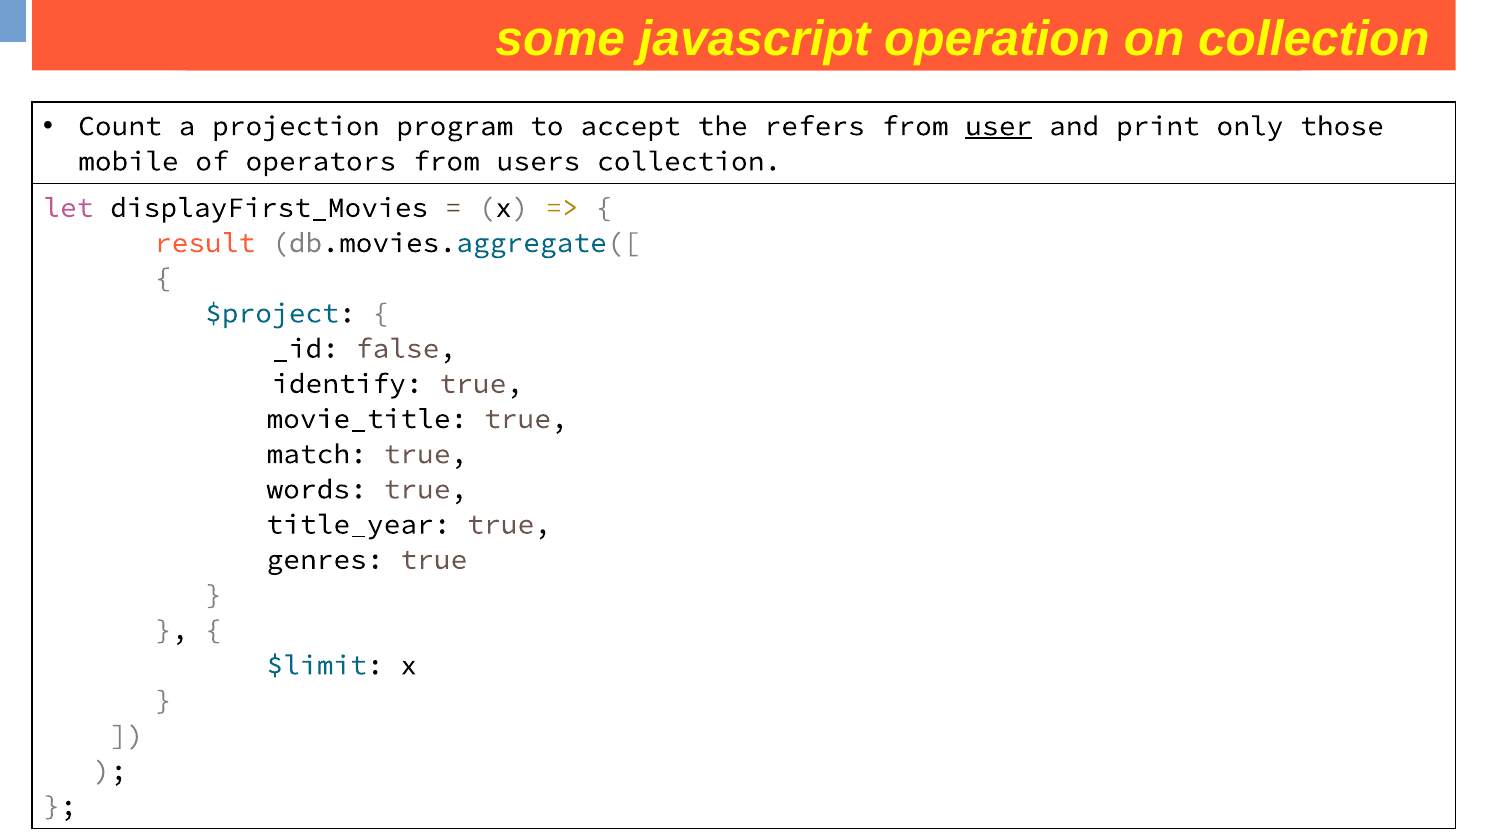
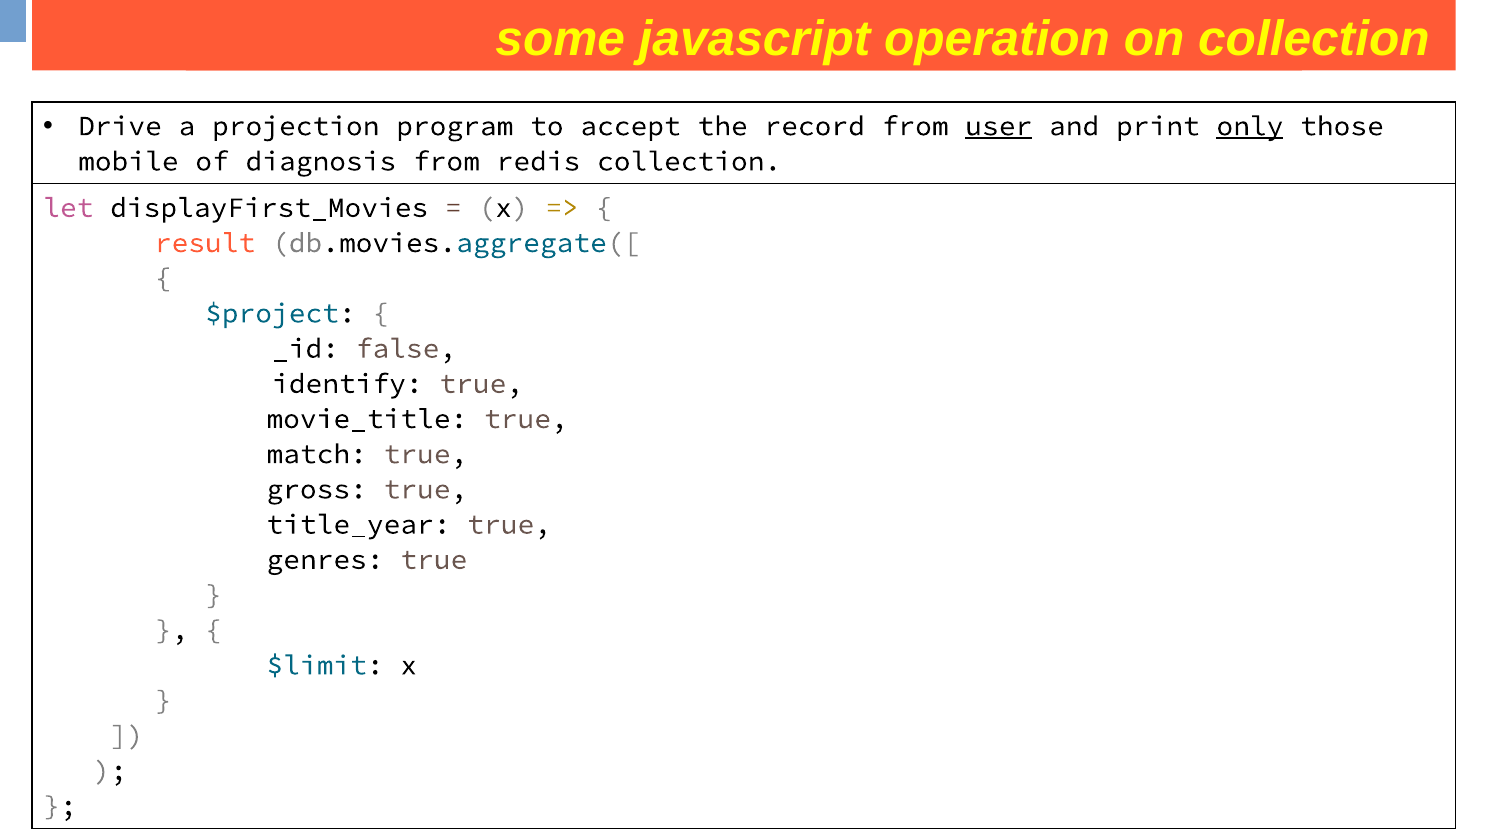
Count: Count -> Drive (120, 126)
refers: refers -> record (815, 126)
only underline: none -> present (1250, 126)
operators: operators -> diagnosis (321, 161)
users: users -> redis (538, 161)
words: words -> gross (317, 489)
